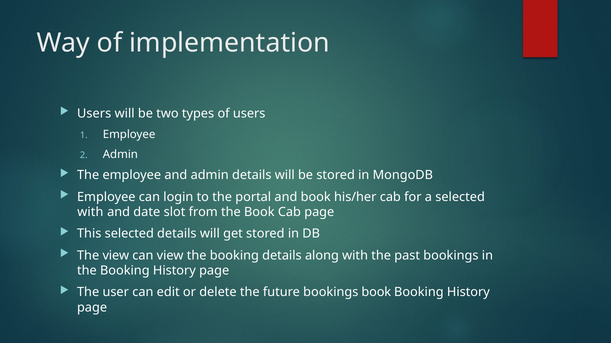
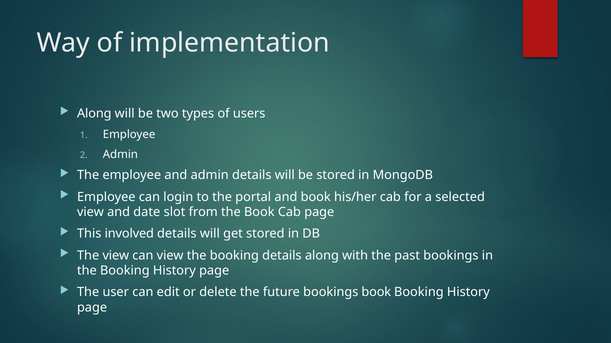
Users: Users -> Along (94, 114)
with: with -> view (90, 213)
This selected: selected -> involved (129, 234)
